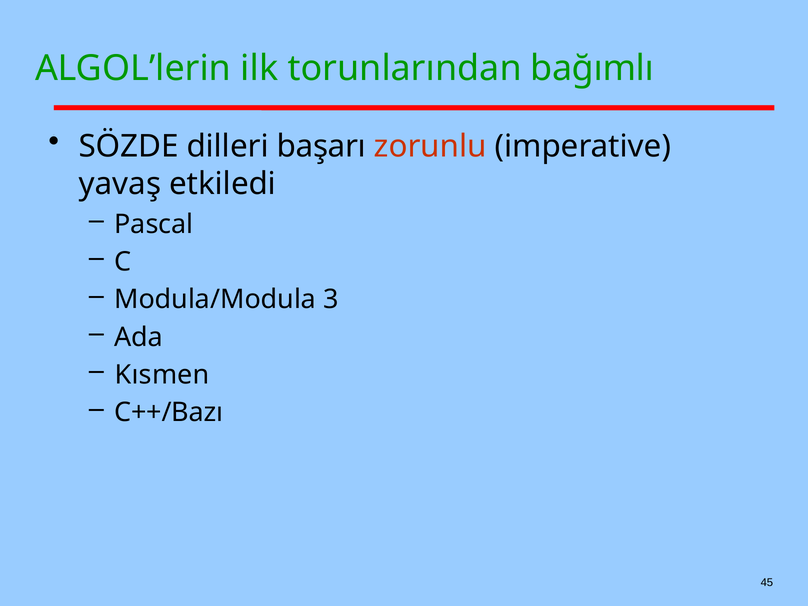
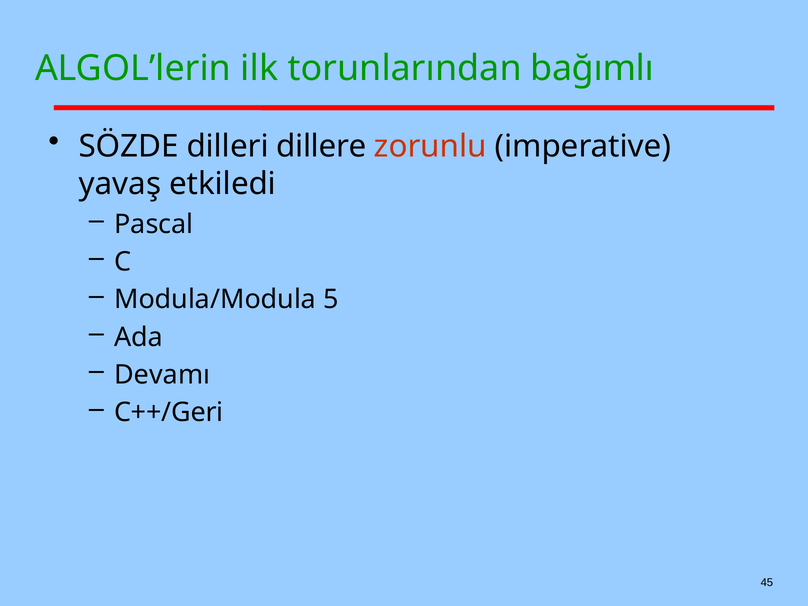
başarı: başarı -> dillere (321, 146)
3: 3 -> 5 (331, 300)
Kısmen: Kısmen -> Devamı (162, 375)
C++/Bazı: C++/Bazı -> C++/Geri (169, 413)
